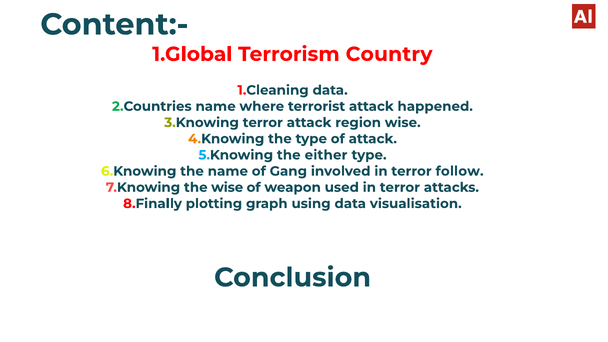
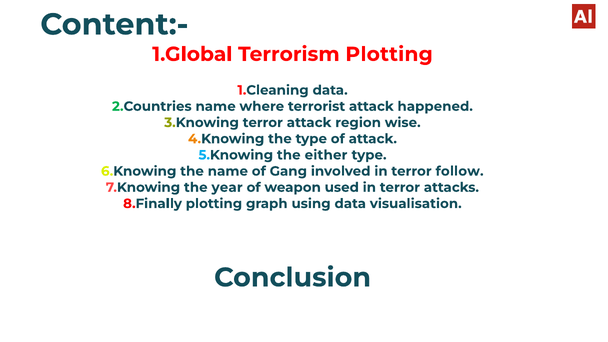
Terrorism Country: Country -> Plotting (389, 54)
the wise: wise -> year (227, 187)
